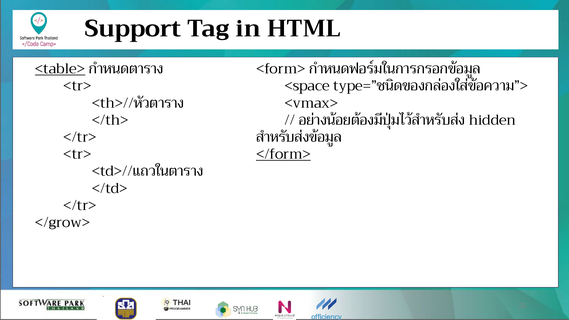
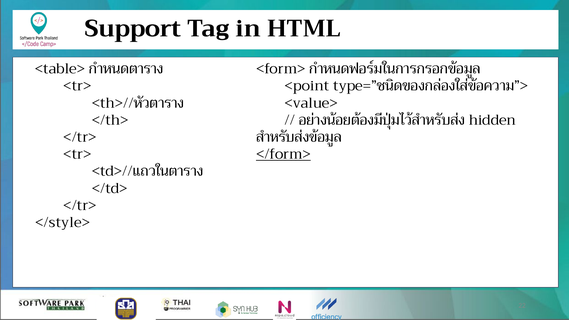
<table> underline: present -> none (60, 69)
<space: <space -> <point (307, 86)
<vmax>: <vmax> -> <value> (311, 103)
</grow>: </grow> -> </style> (63, 223)
